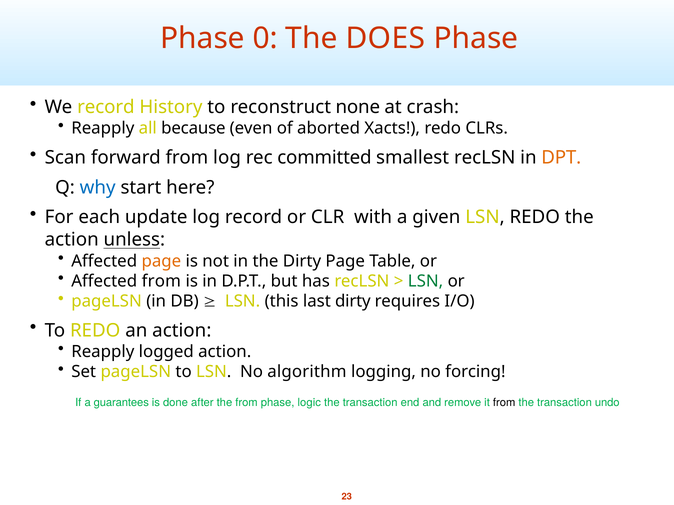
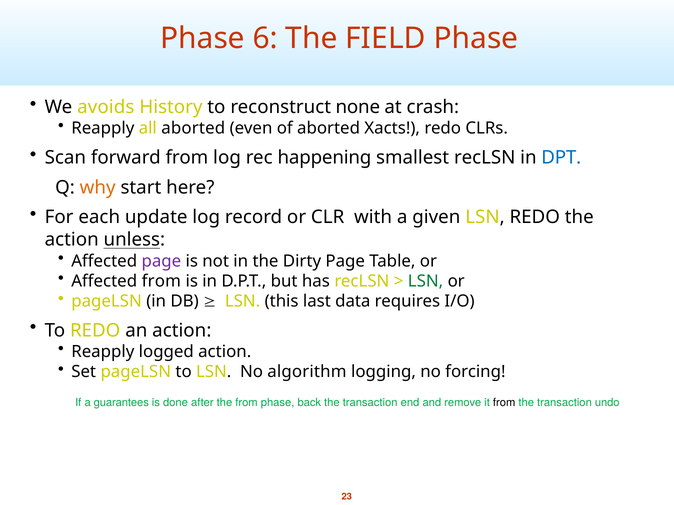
0: 0 -> 6 (265, 38)
DOES: DOES -> FIELD (385, 38)
We record: record -> avoids (106, 107)
all because: because -> aborted (193, 129)
committed: committed -> happening (324, 158)
DPT colour: orange -> blue (561, 158)
why colour: blue -> orange (98, 188)
page colour: orange -> purple (161, 261)
last dirty: dirty -> data (353, 302)
logic: logic -> back (309, 403)
